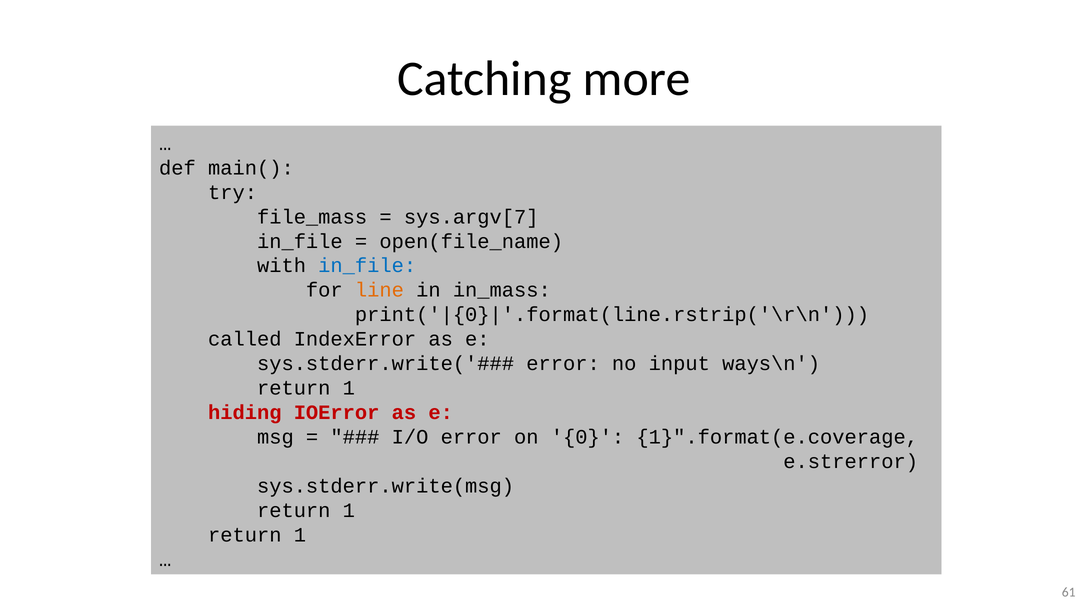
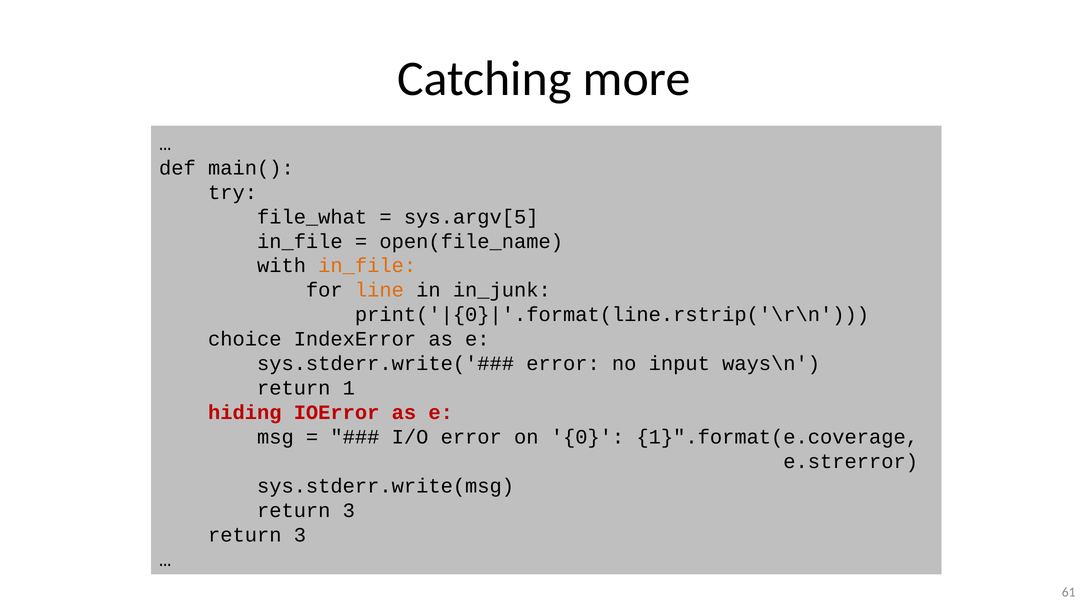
file_mass: file_mass -> file_what (312, 217)
sys.argv[7: sys.argv[7 -> sys.argv[5 (471, 217)
in_file colour: blue -> orange (367, 266)
in_mass: in_mass -> in_junk (502, 290)
called: called -> choice (245, 339)
1: 1 -> 3 (349, 511)
1: 1 -> 3 (300, 535)
